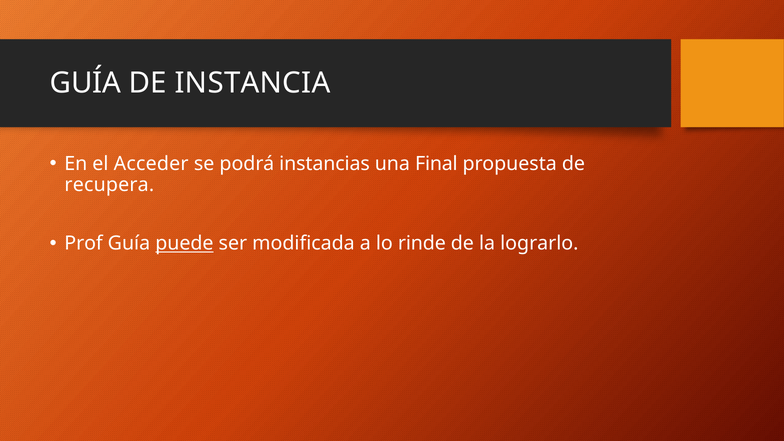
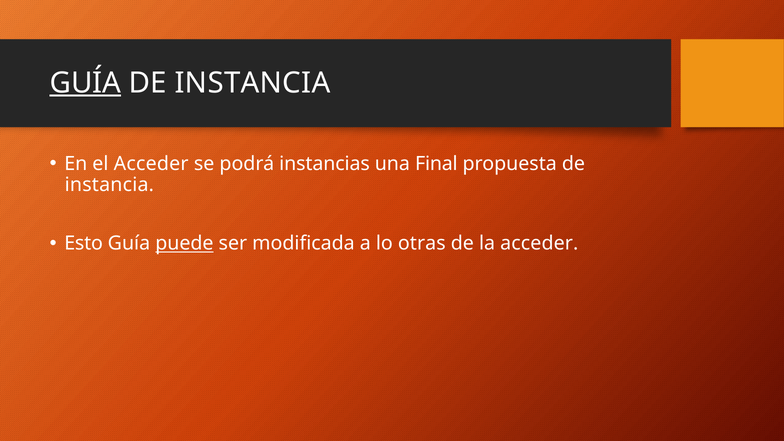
GUÍA underline: none -> present (85, 83)
recupera: recupera -> instancia (109, 185)
Prof: Prof -> Esto (84, 243)
rinde: rinde -> otras (422, 243)
la lograrlo: lograrlo -> acceder (539, 243)
